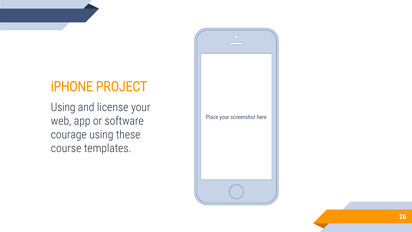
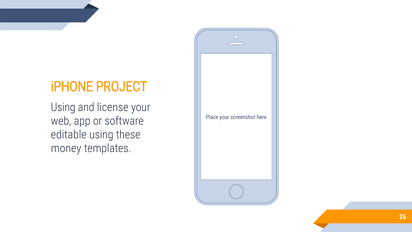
courage: courage -> editable (69, 135)
course: course -> money (66, 148)
